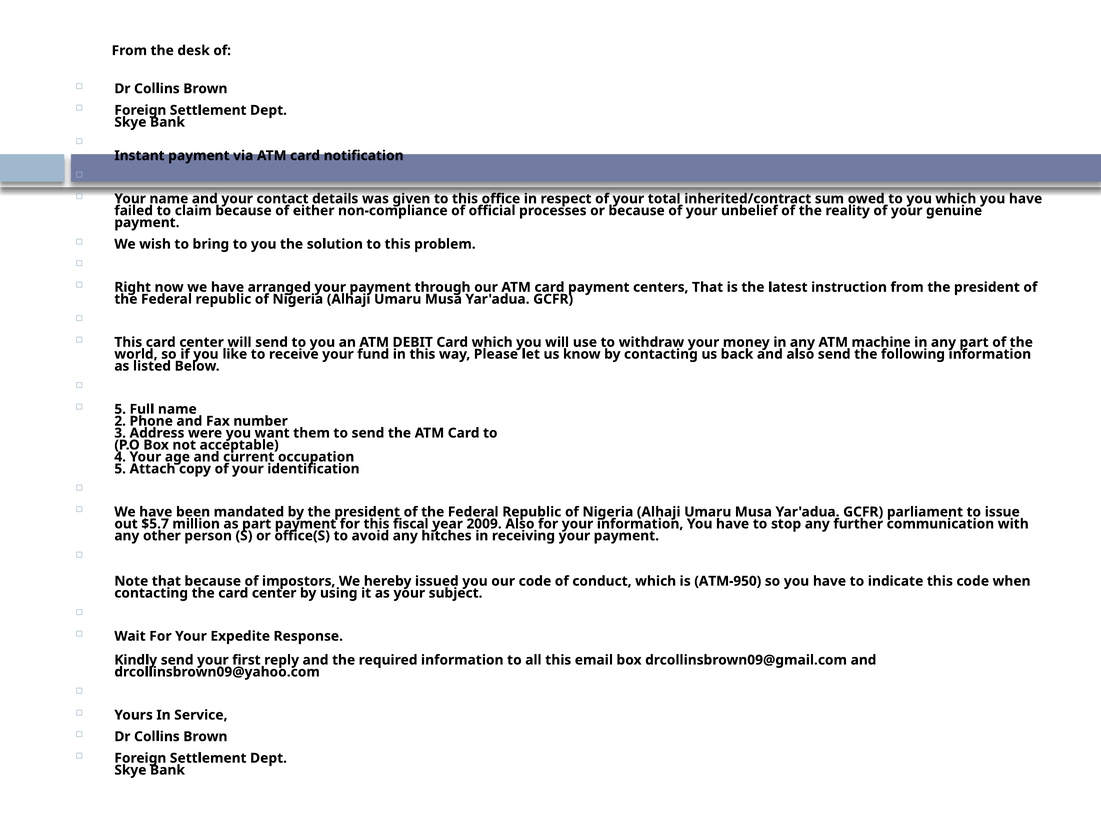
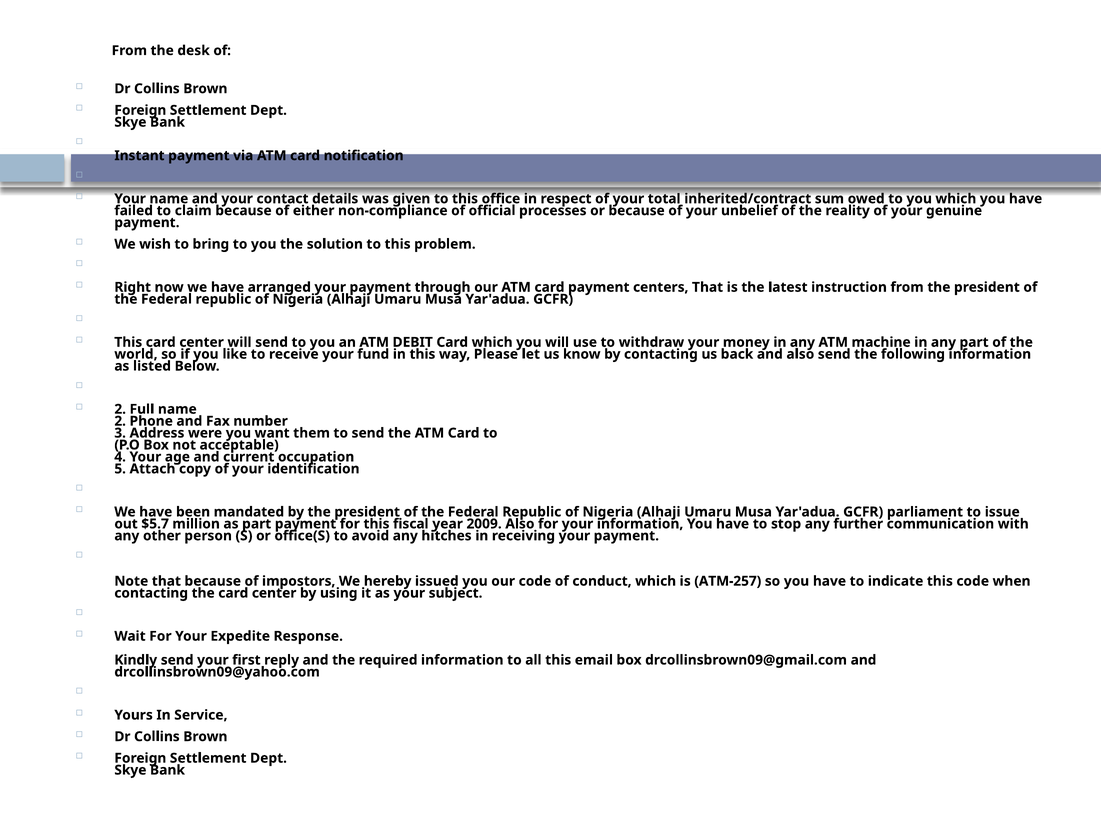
5: 5 -> 2 (120, 409)
ATM-950: ATM-950 -> ATM-257 (728, 581)
